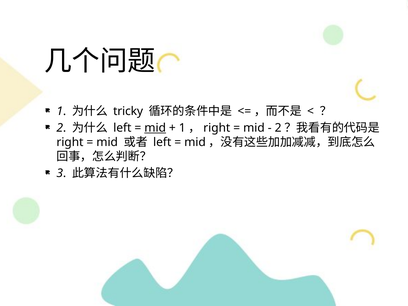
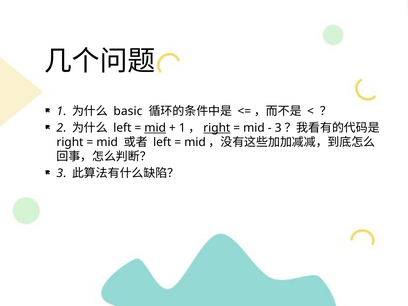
tricky: tricky -> basic (128, 111)
right underline: none -> present (217, 128)
2: 2 -> 3 (278, 128)
